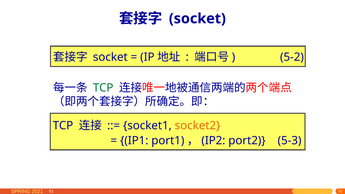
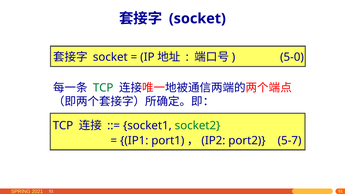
5-2: 5-2 -> 5-0 (292, 57)
socket2 colour: orange -> green (198, 126)
5-3: 5-3 -> 5-7 (290, 141)
